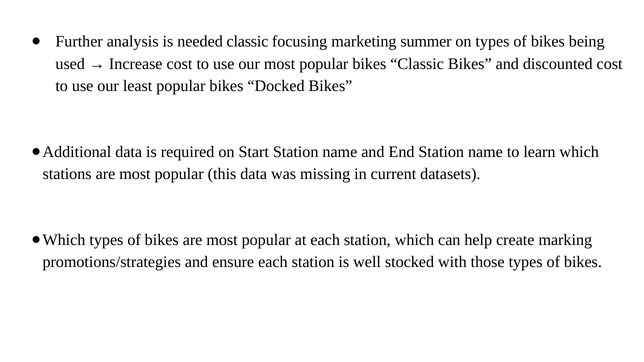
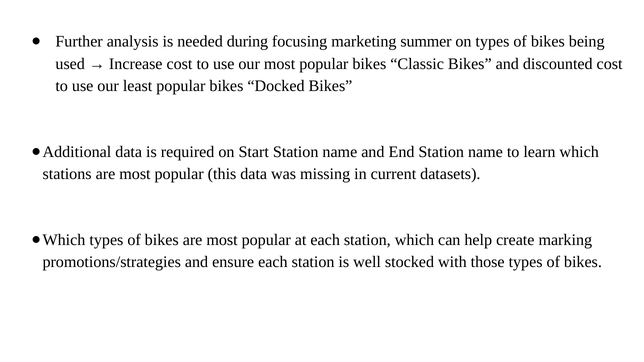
needed classic: classic -> during (247, 42)
